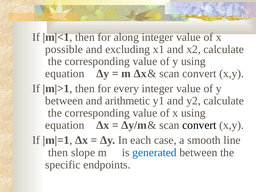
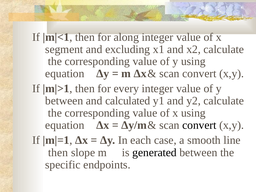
possible: possible -> segment (64, 49)
arithmetic: arithmetic -> calculated (128, 101)
generated colour: blue -> black (154, 152)
